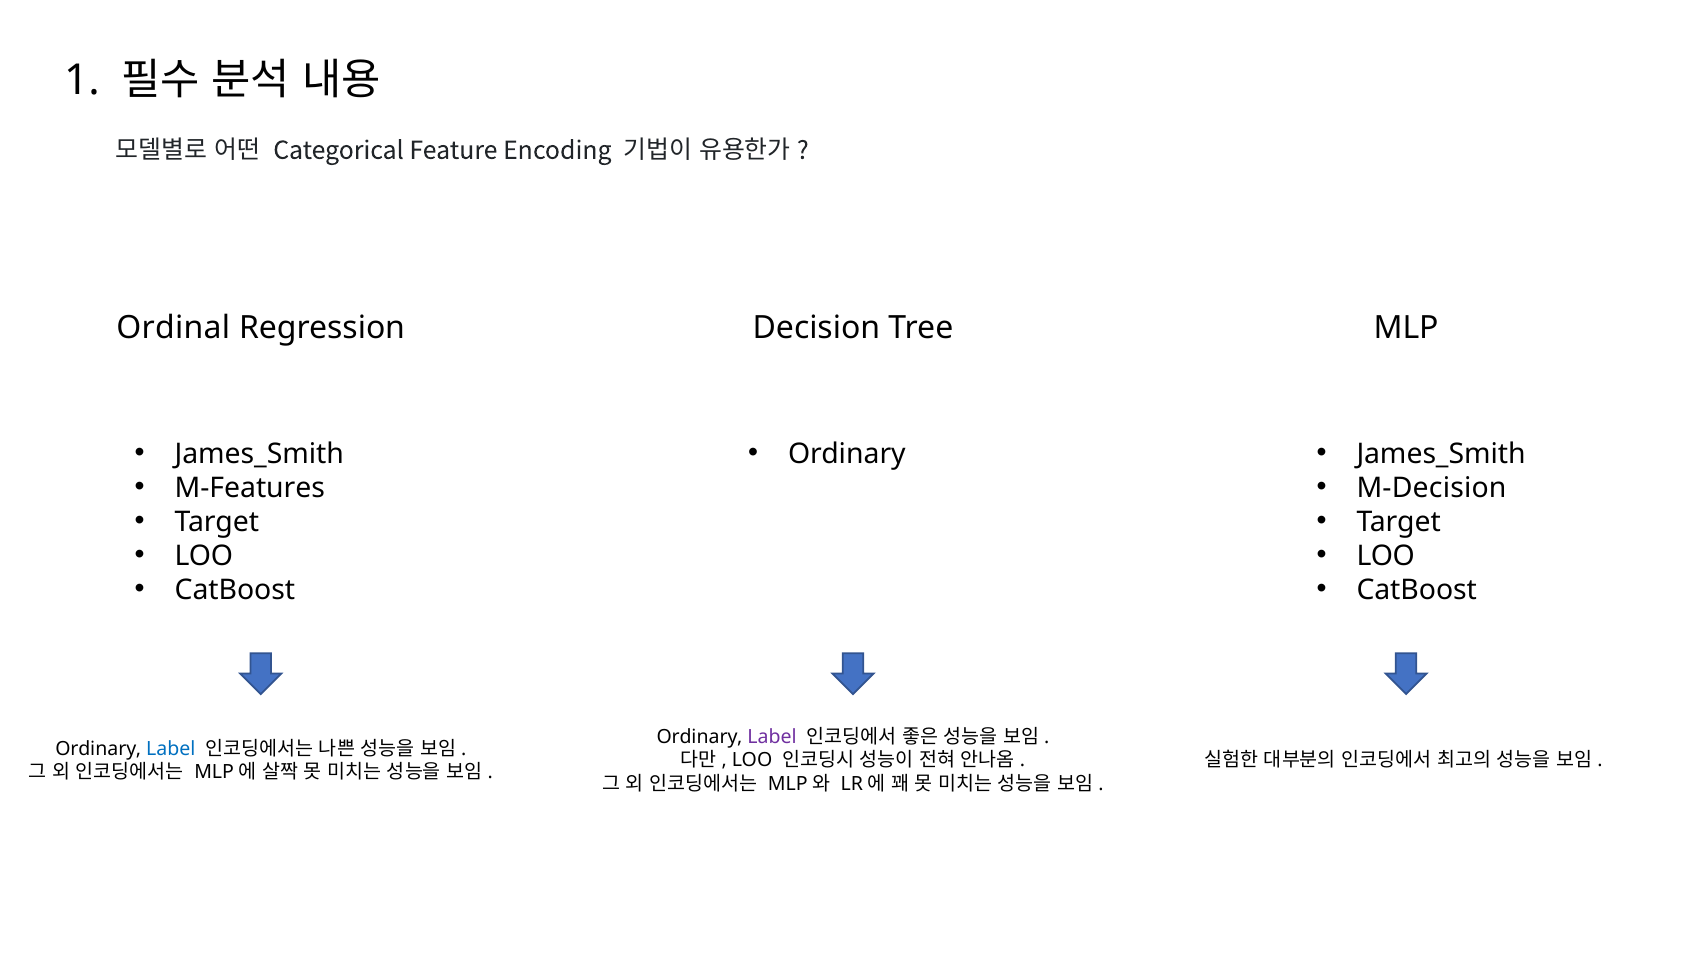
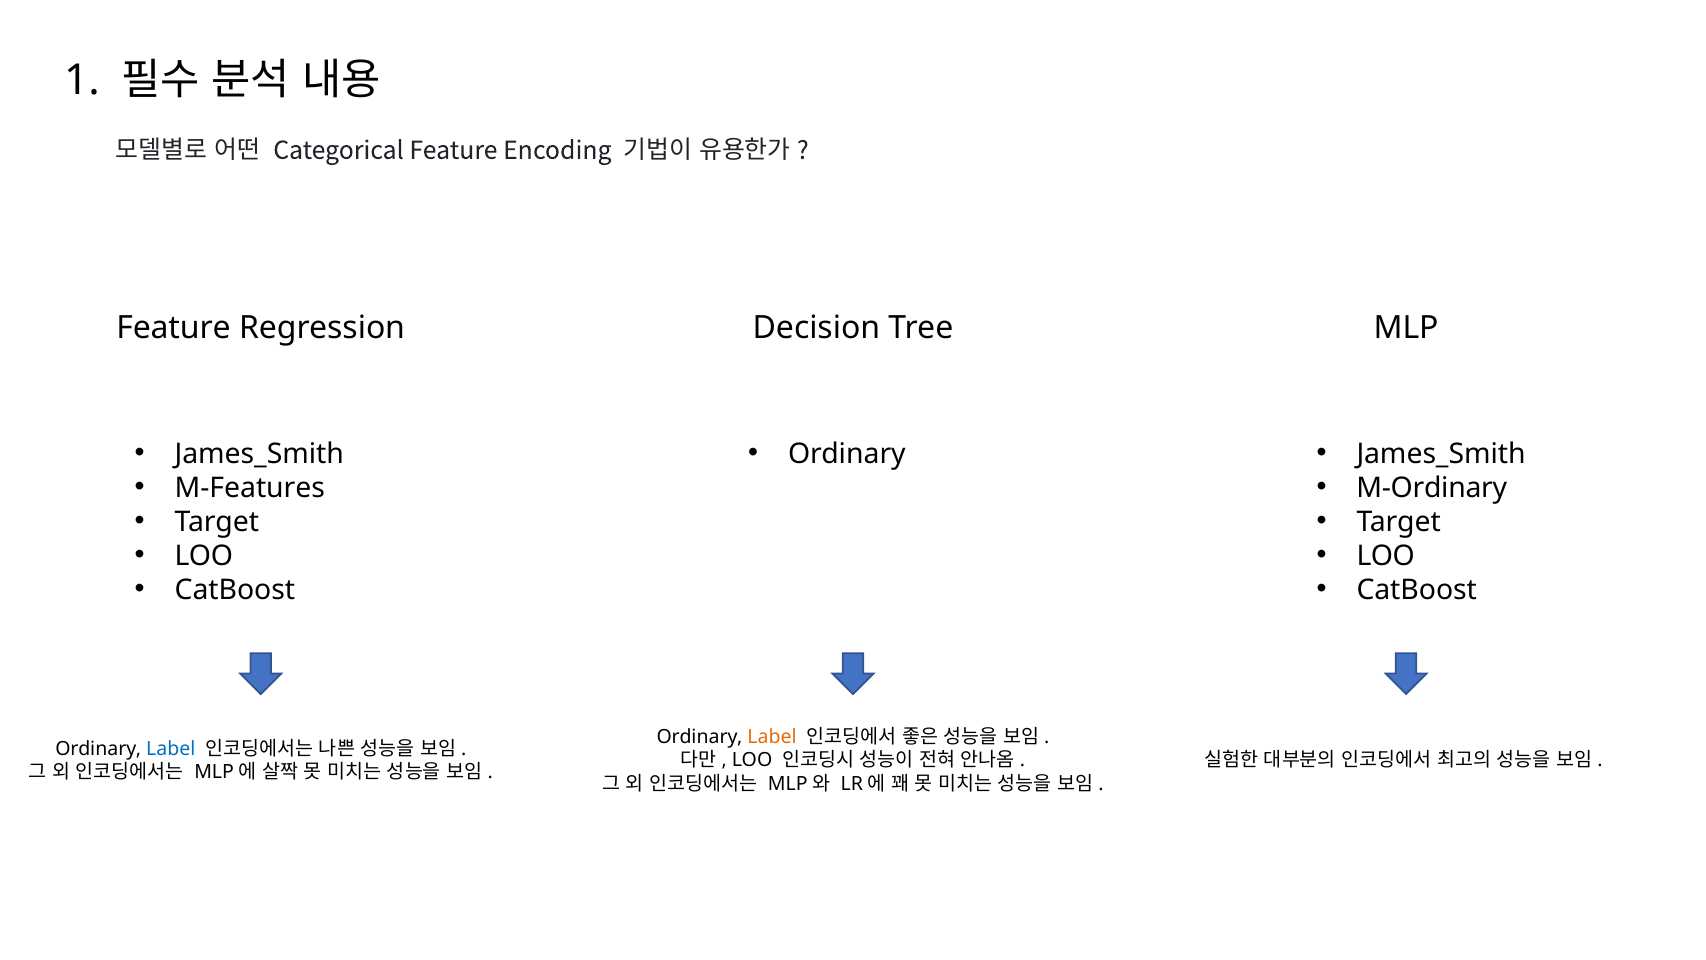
Ordinal: Ordinal -> Feature (173, 328)
M-Decision: M-Decision -> M-Ordinary (1432, 488)
Label colour: purple -> orange (772, 736)
